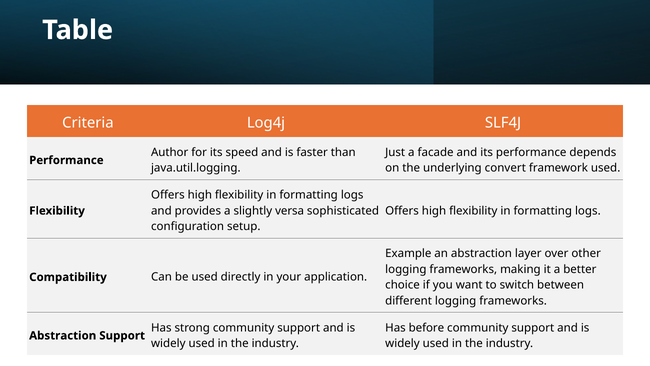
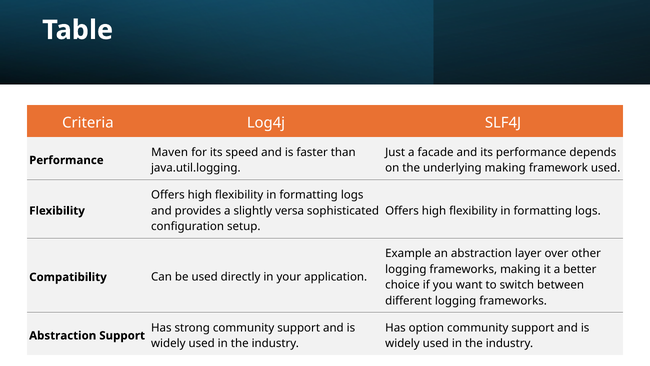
Author: Author -> Maven (170, 152)
underlying convert: convert -> making (505, 168)
before: before -> option (426, 327)
